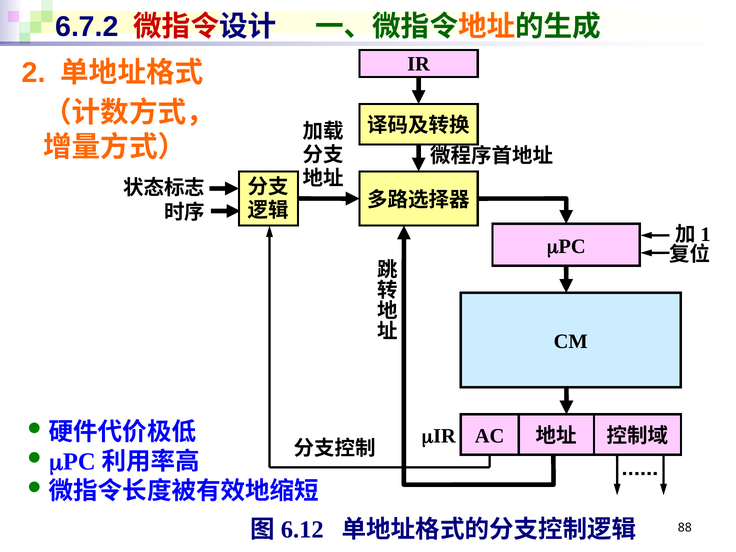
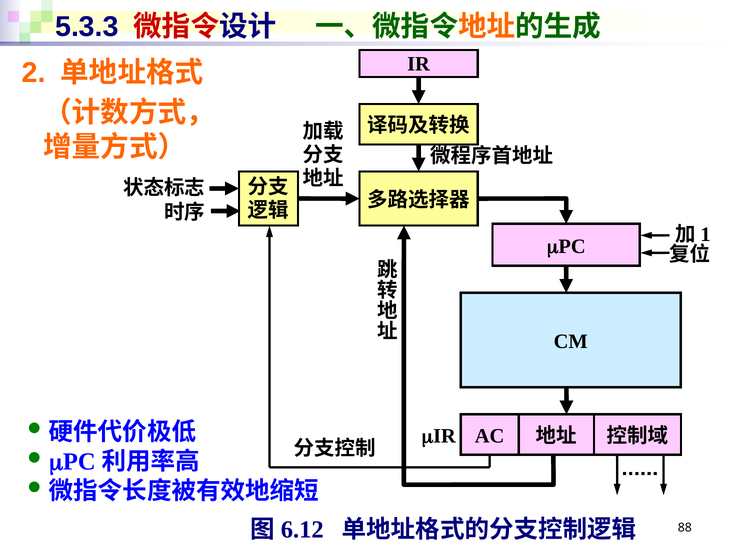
6.7.2: 6.7.2 -> 5.3.3 (87, 27)
